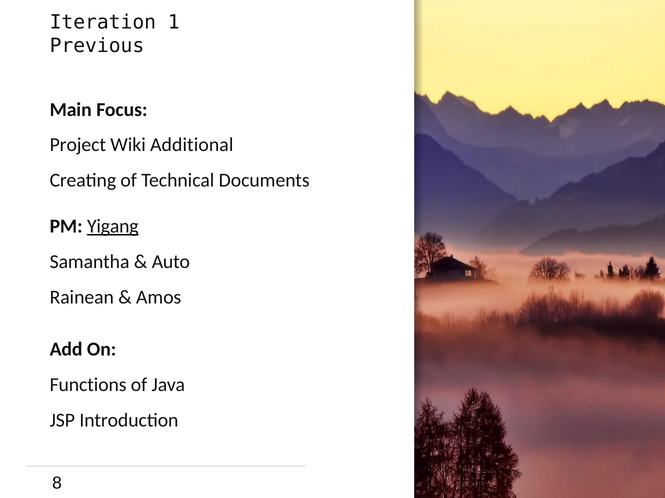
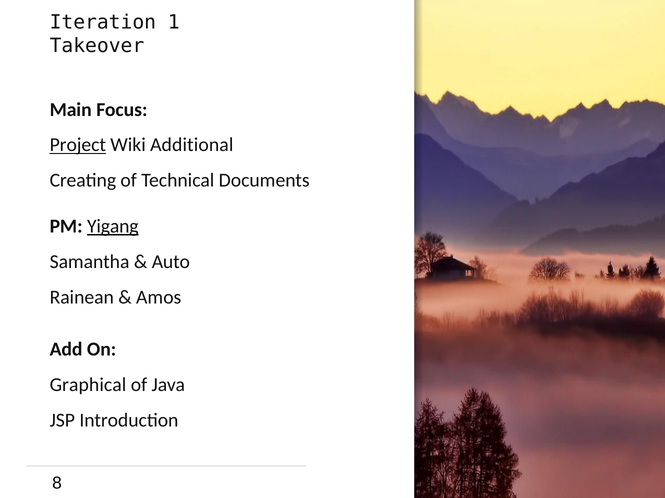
Previous: Previous -> Takeover (97, 46)
Project underline: none -> present (78, 145)
Functions: Functions -> Graphical (88, 385)
